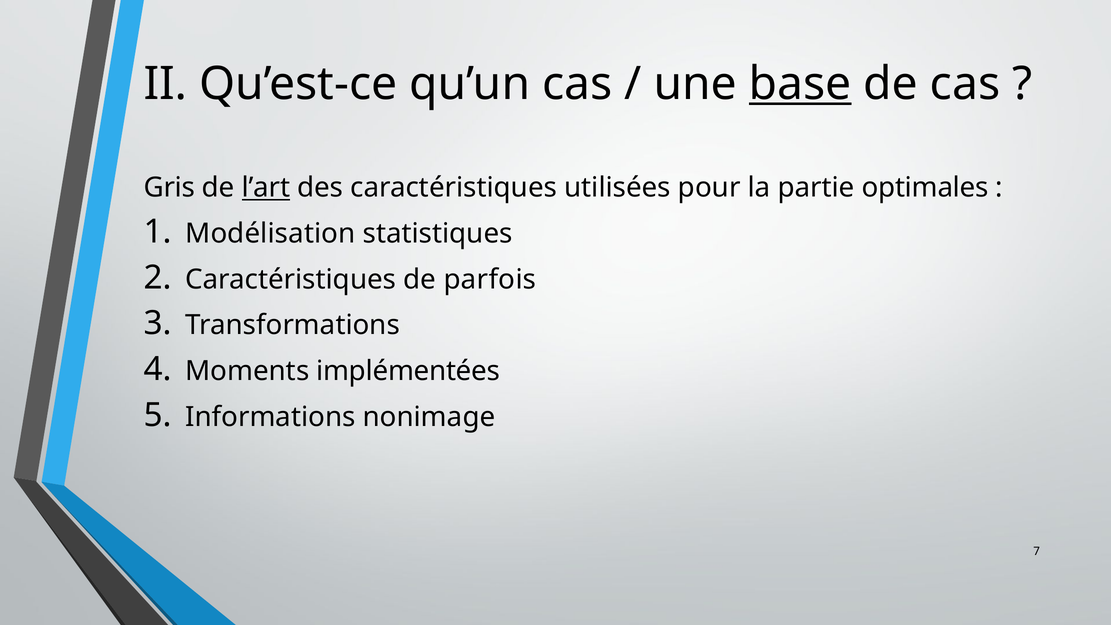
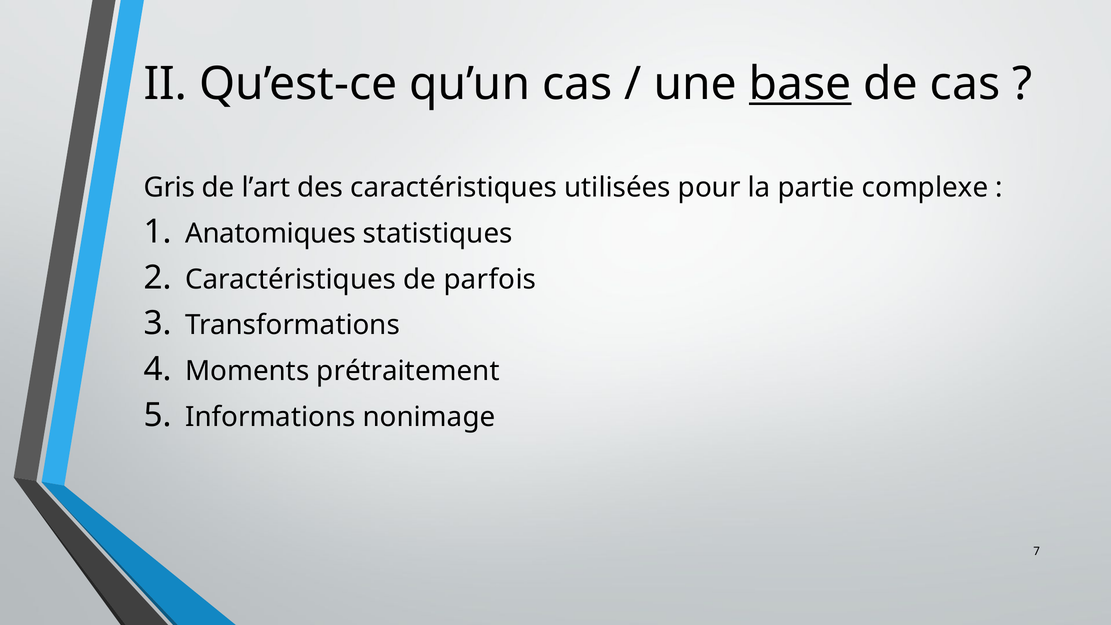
l’art underline: present -> none (266, 188)
optimales: optimales -> complexe (925, 188)
Modélisation: Modélisation -> Anatomiques (271, 234)
implémentées: implémentées -> prétraitement (408, 371)
